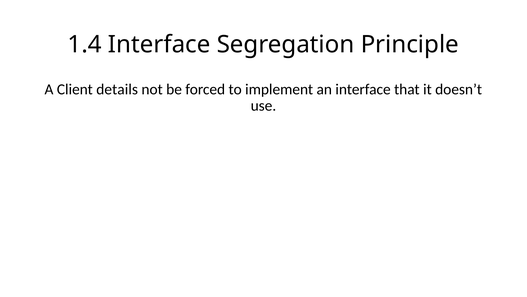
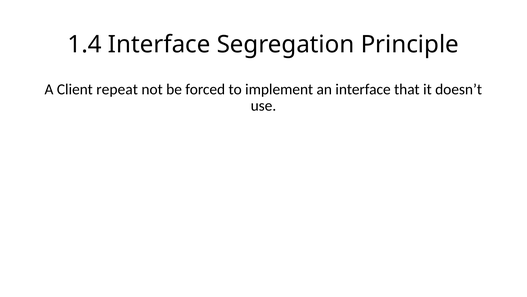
details: details -> repeat (117, 89)
